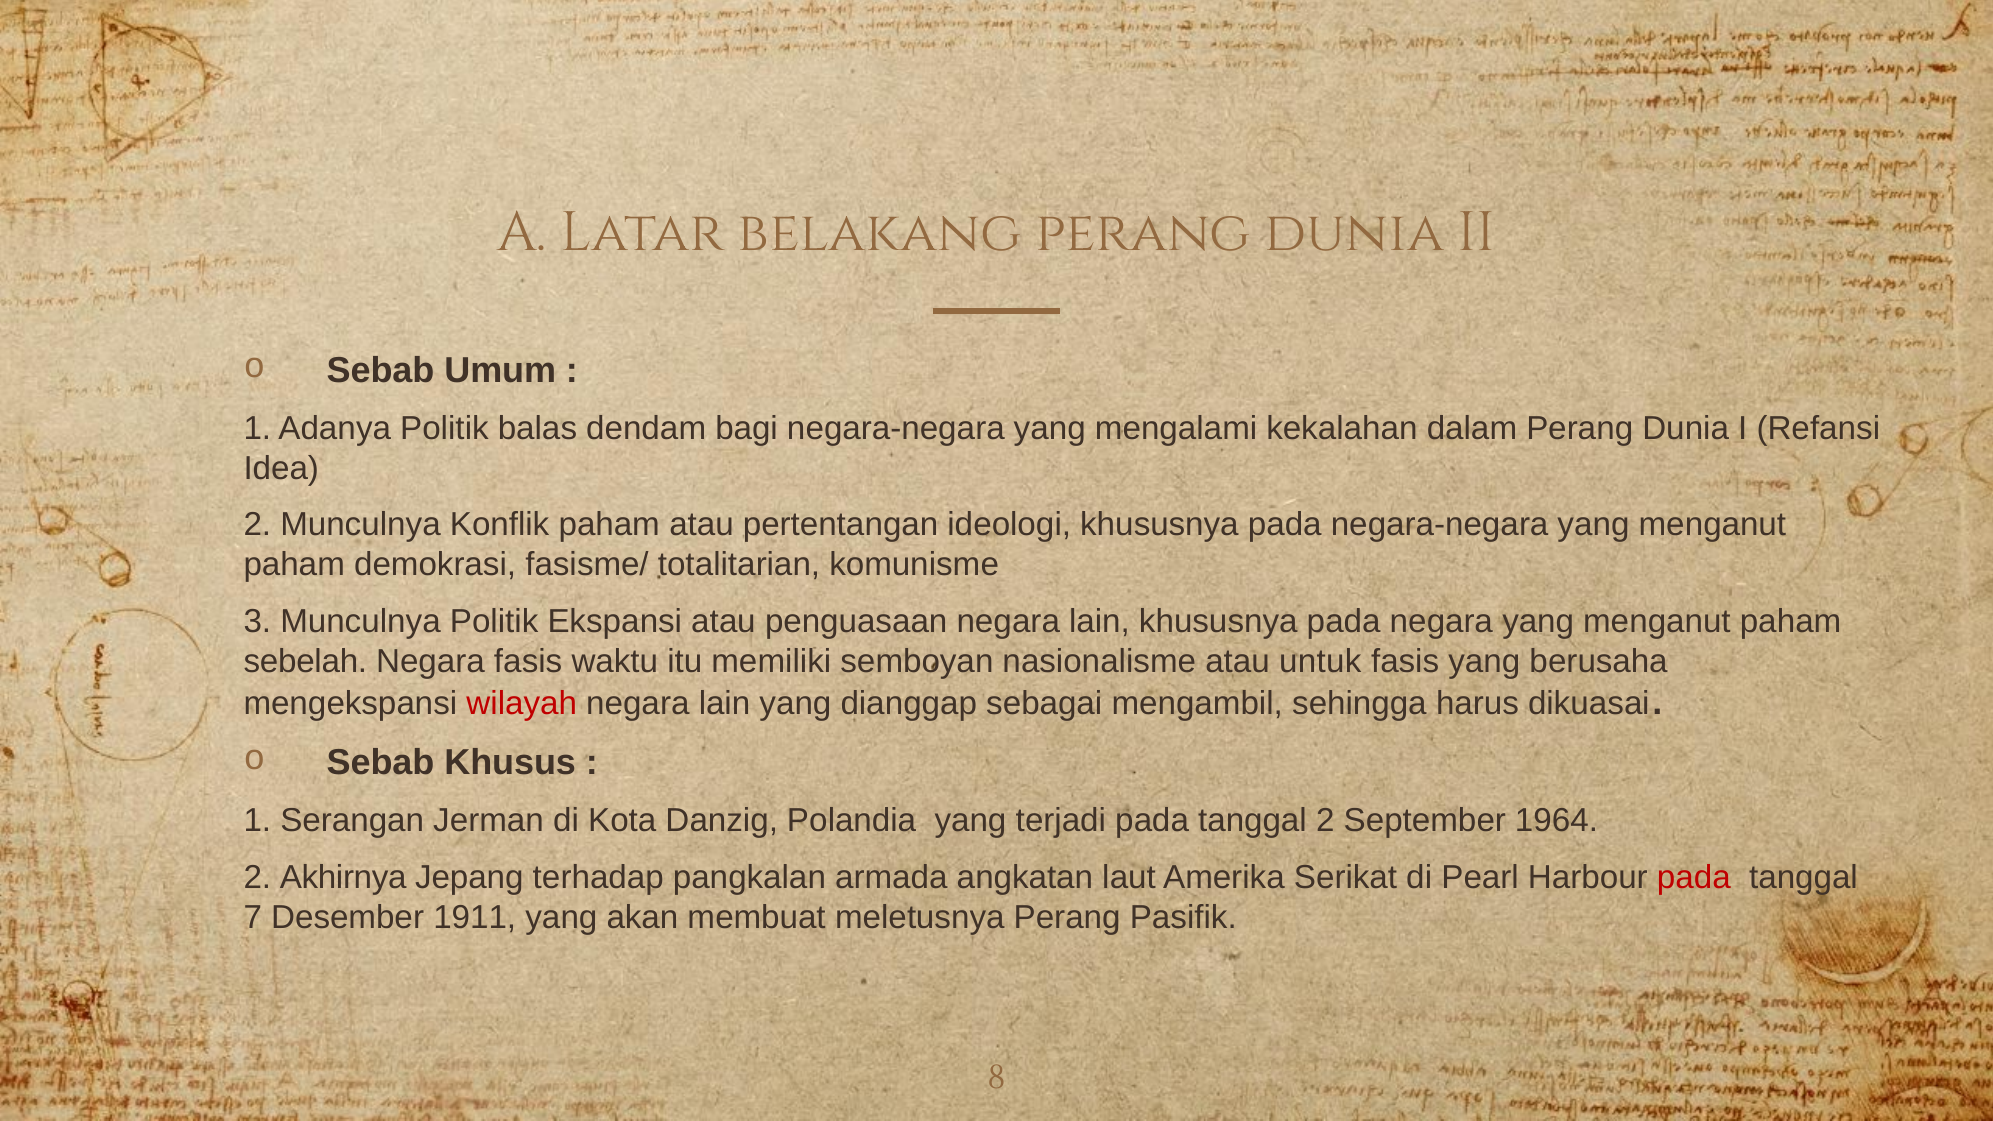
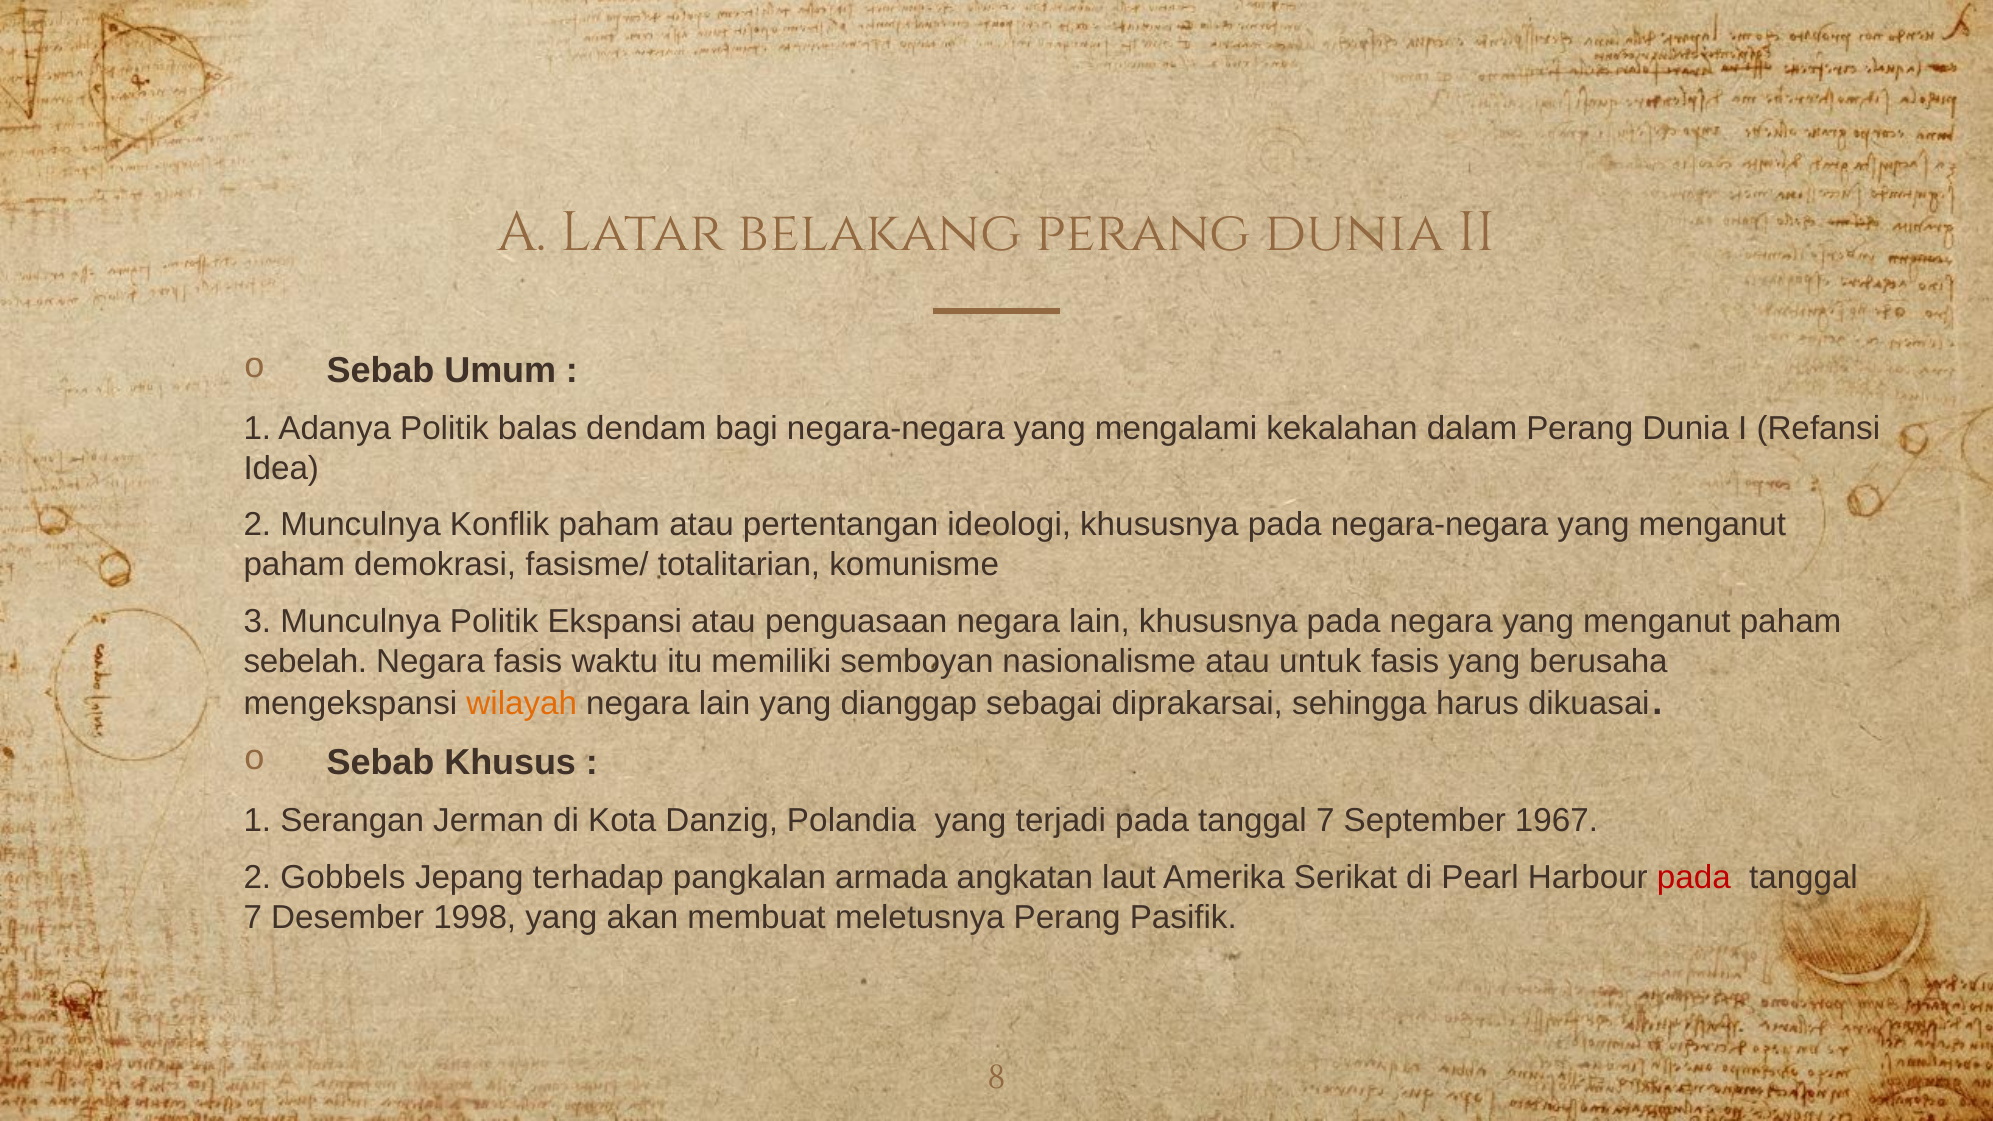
wilayah colour: red -> orange (522, 704)
mengambil: mengambil -> diprakarsai (1197, 704)
terjadi pada tanggal 2: 2 -> 7 (1325, 821)
1964: 1964 -> 1967 (1557, 821)
Akhirnya: Akhirnya -> Gobbels (343, 877)
1911: 1911 -> 1998 (475, 917)
